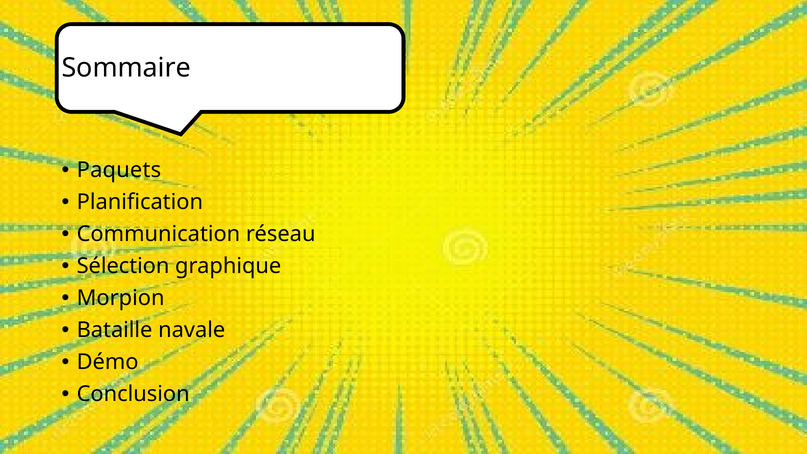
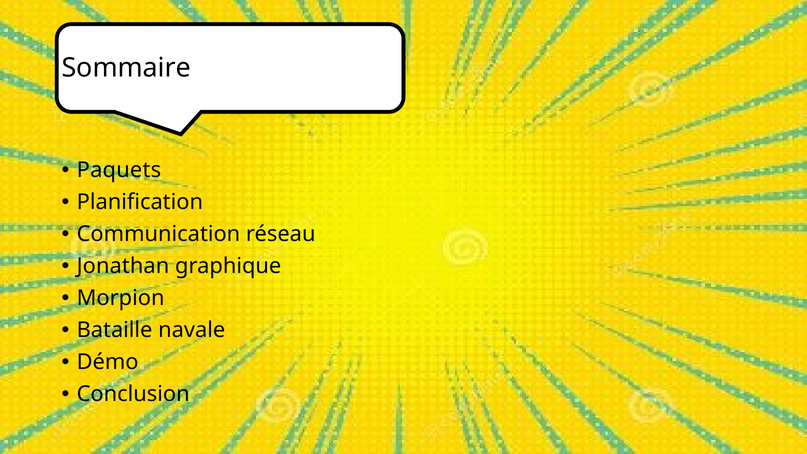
Sélection: Sélection -> Jonathan (123, 266)
